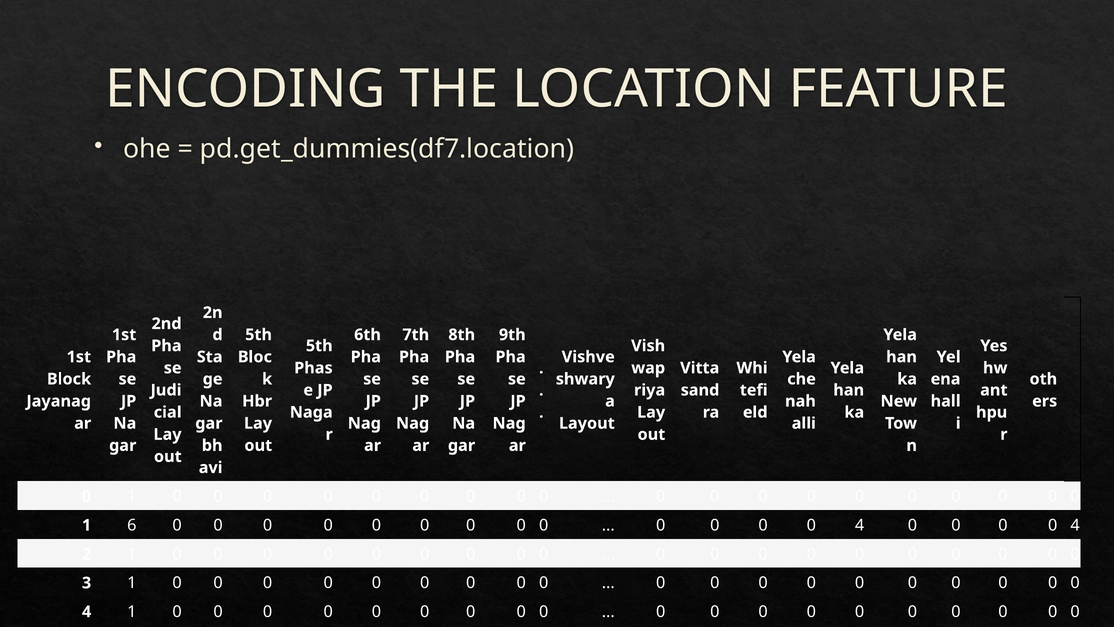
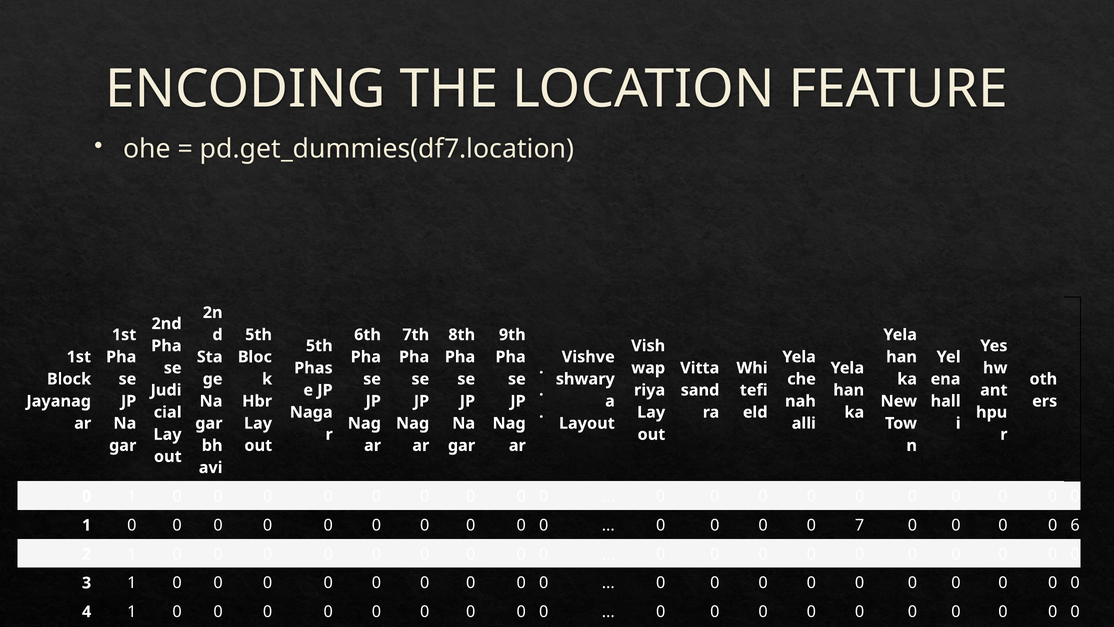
6: 6 -> 0 (132, 525)
4: 4 -> 7 (860, 525)
4: 4 -> 6 (1075, 525)
